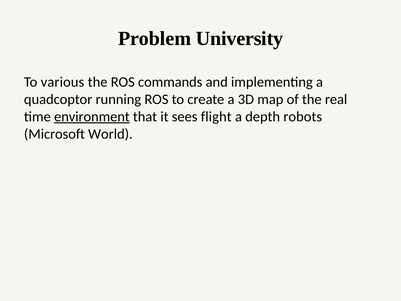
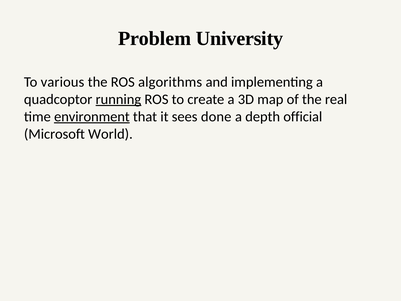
commands: commands -> algorithms (170, 82)
running underline: none -> present (118, 99)
flight: flight -> done (216, 117)
robots: robots -> official (303, 117)
